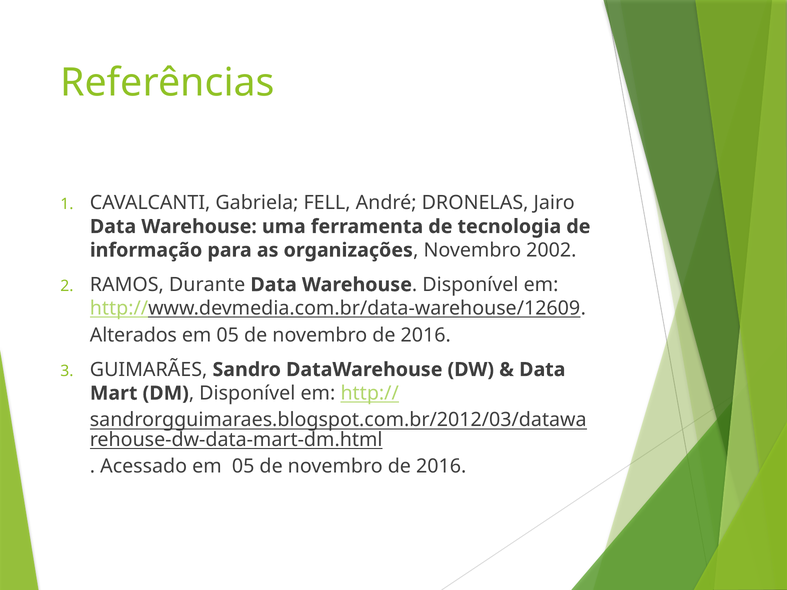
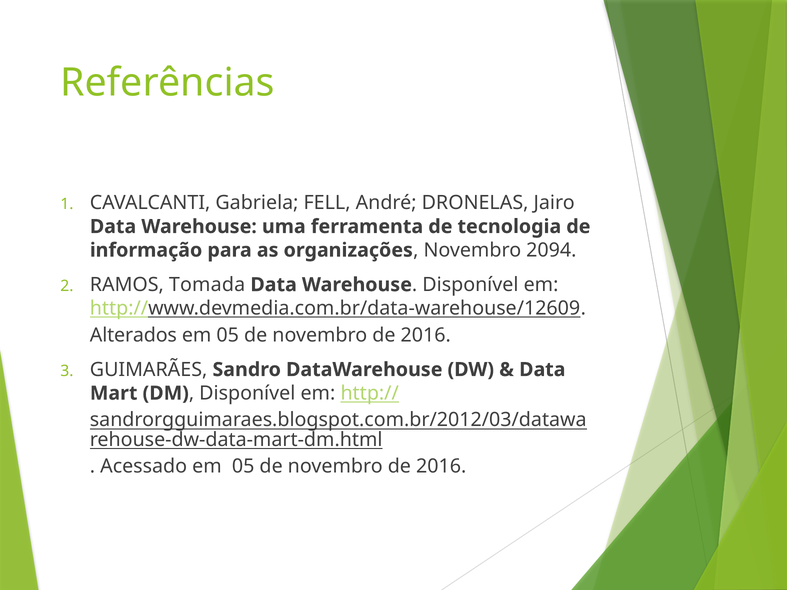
2002: 2002 -> 2094 (551, 250)
Durante: Durante -> Tomada (207, 285)
